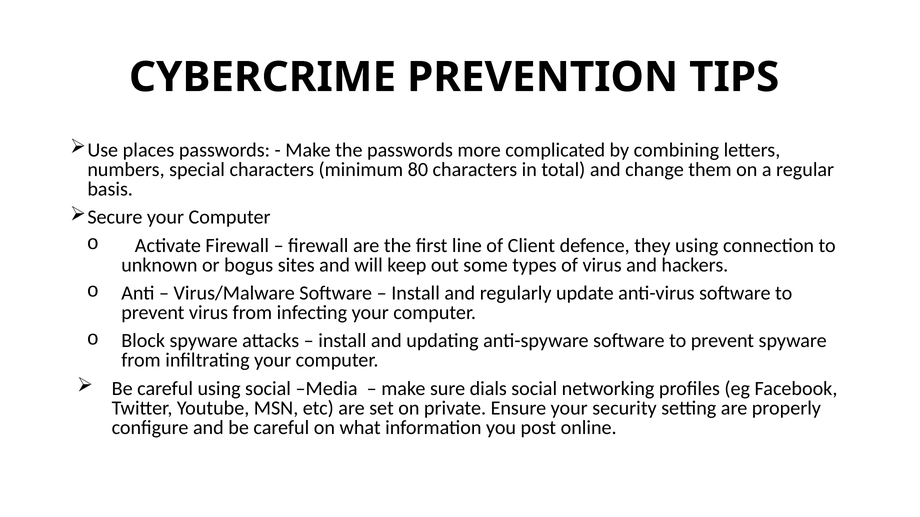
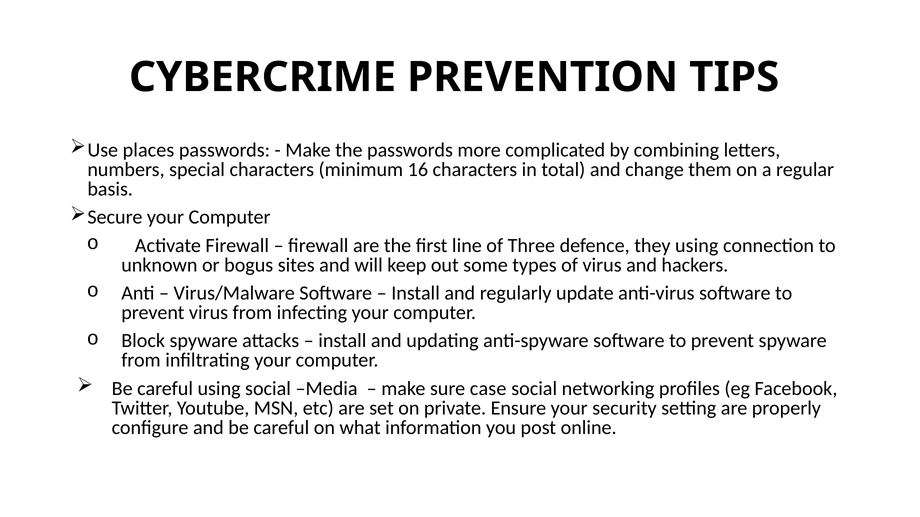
80: 80 -> 16 (418, 170)
Client: Client -> Three (531, 246)
dials: dials -> case (488, 389)
